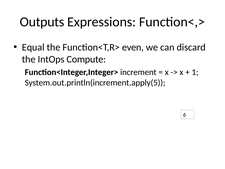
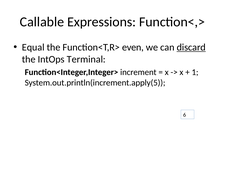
Outputs: Outputs -> Callable (42, 22)
discard underline: none -> present (191, 47)
Compute: Compute -> Terminal (86, 59)
